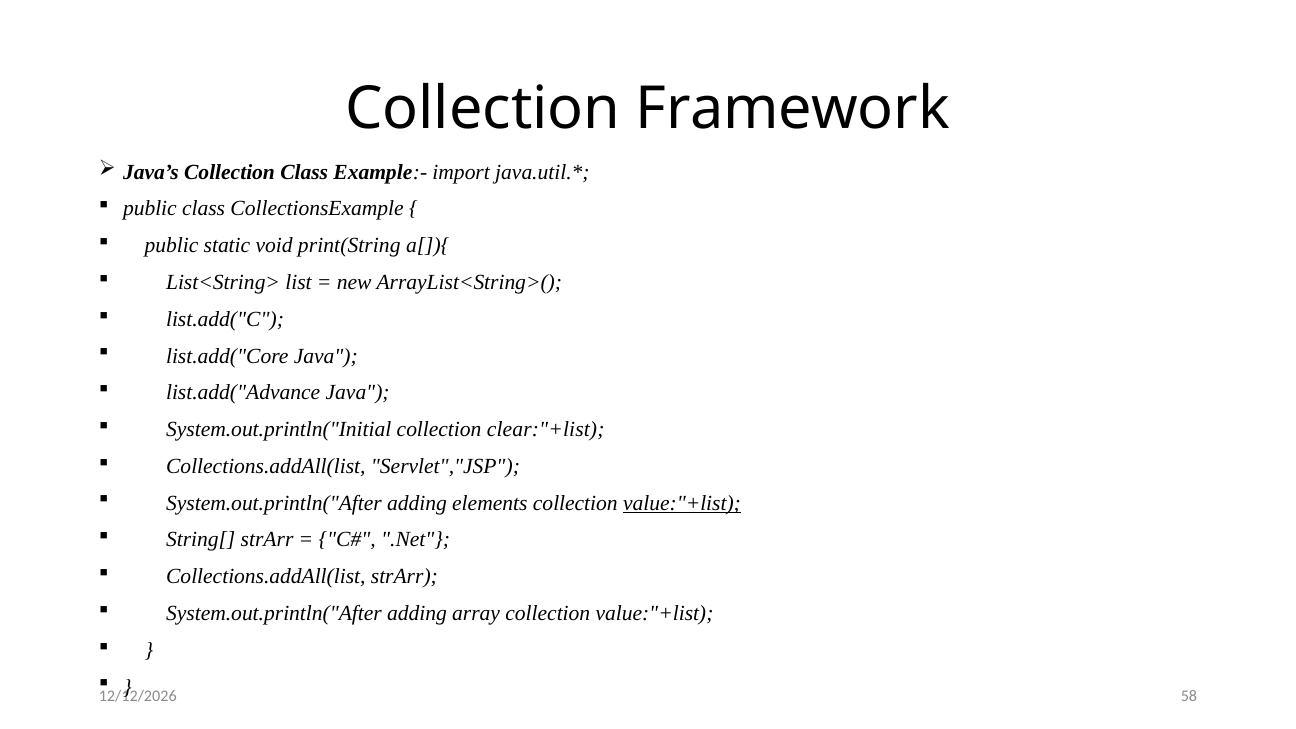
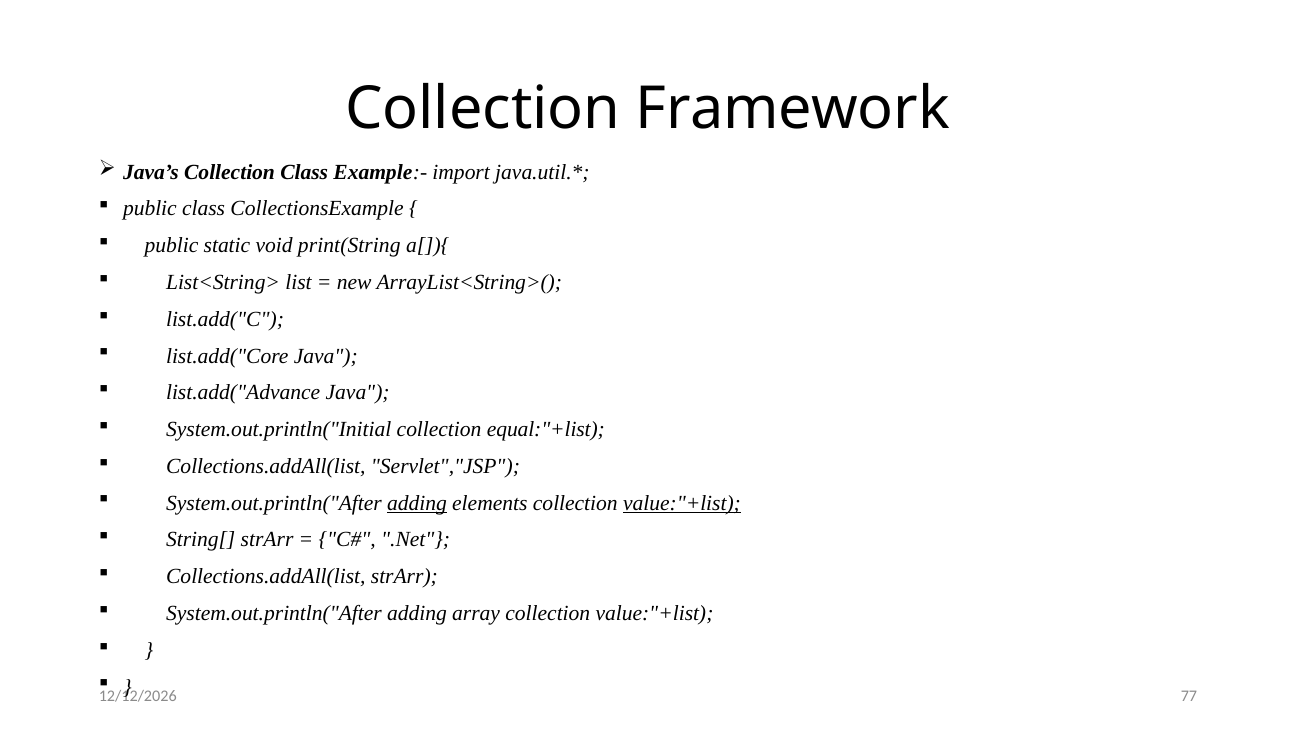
clear:"+list: clear:"+list -> equal:"+list (546, 430)
adding underline: none -> present (417, 503)
58: 58 -> 77 (1189, 696)
